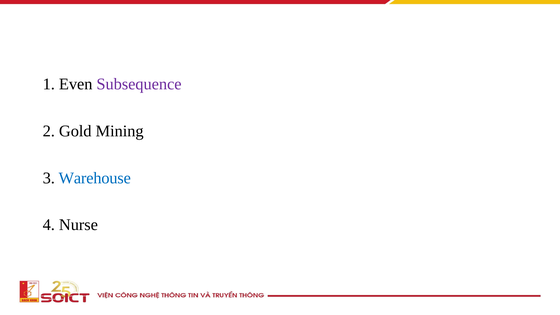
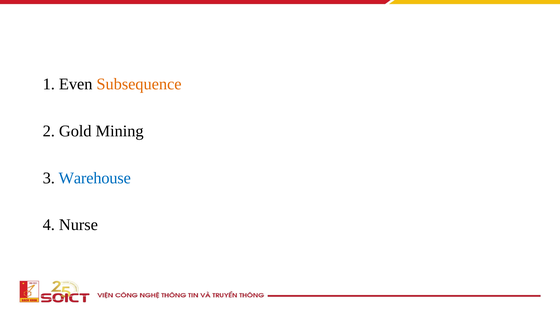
Subsequence colour: purple -> orange (139, 84)
